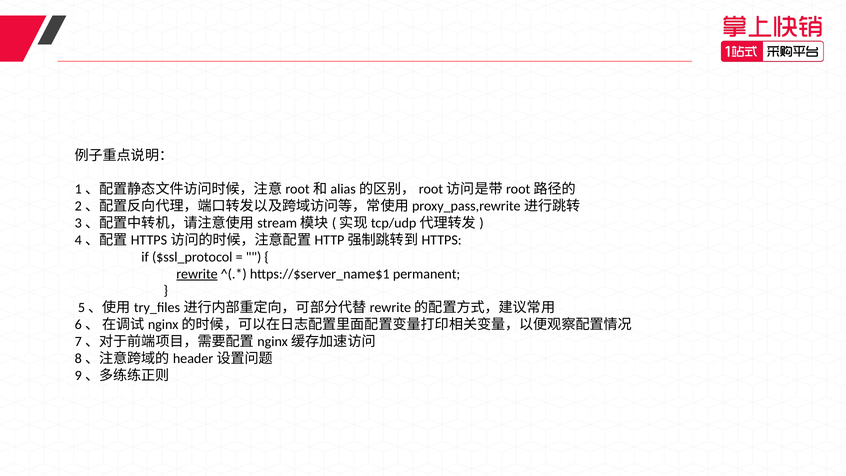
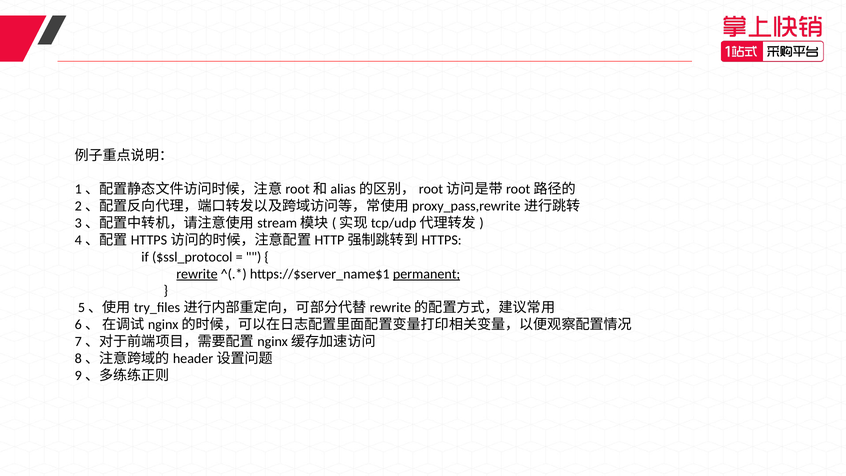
permanent underline: none -> present (427, 274)
